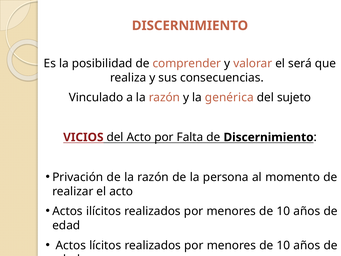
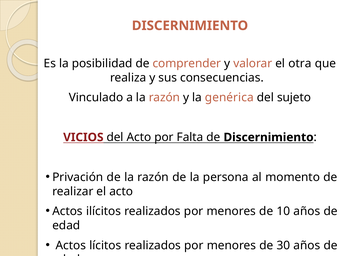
será: será -> otra (300, 63)
10: 10 -> 30 (283, 245)
